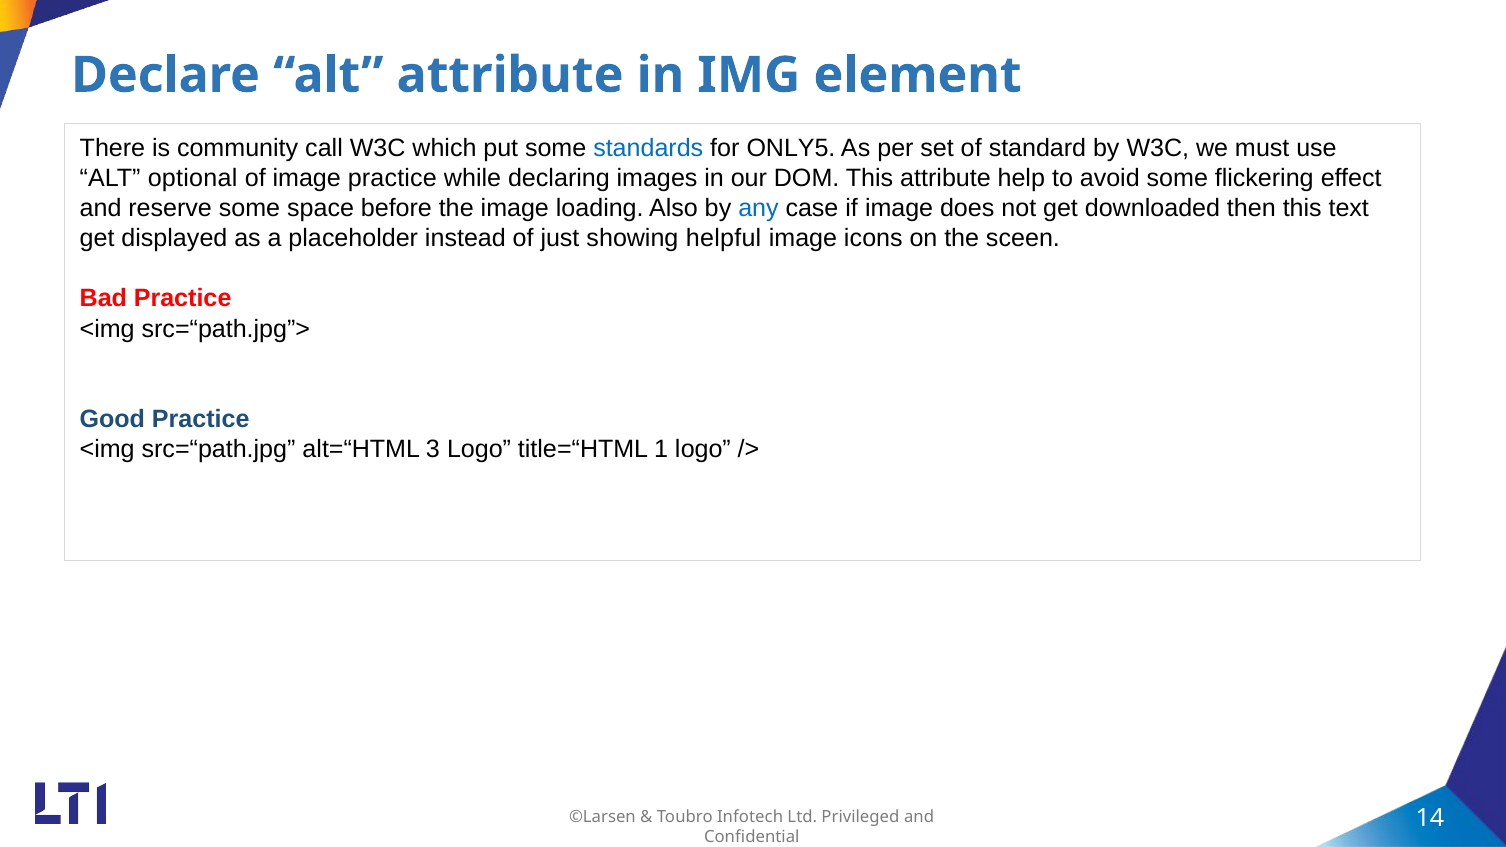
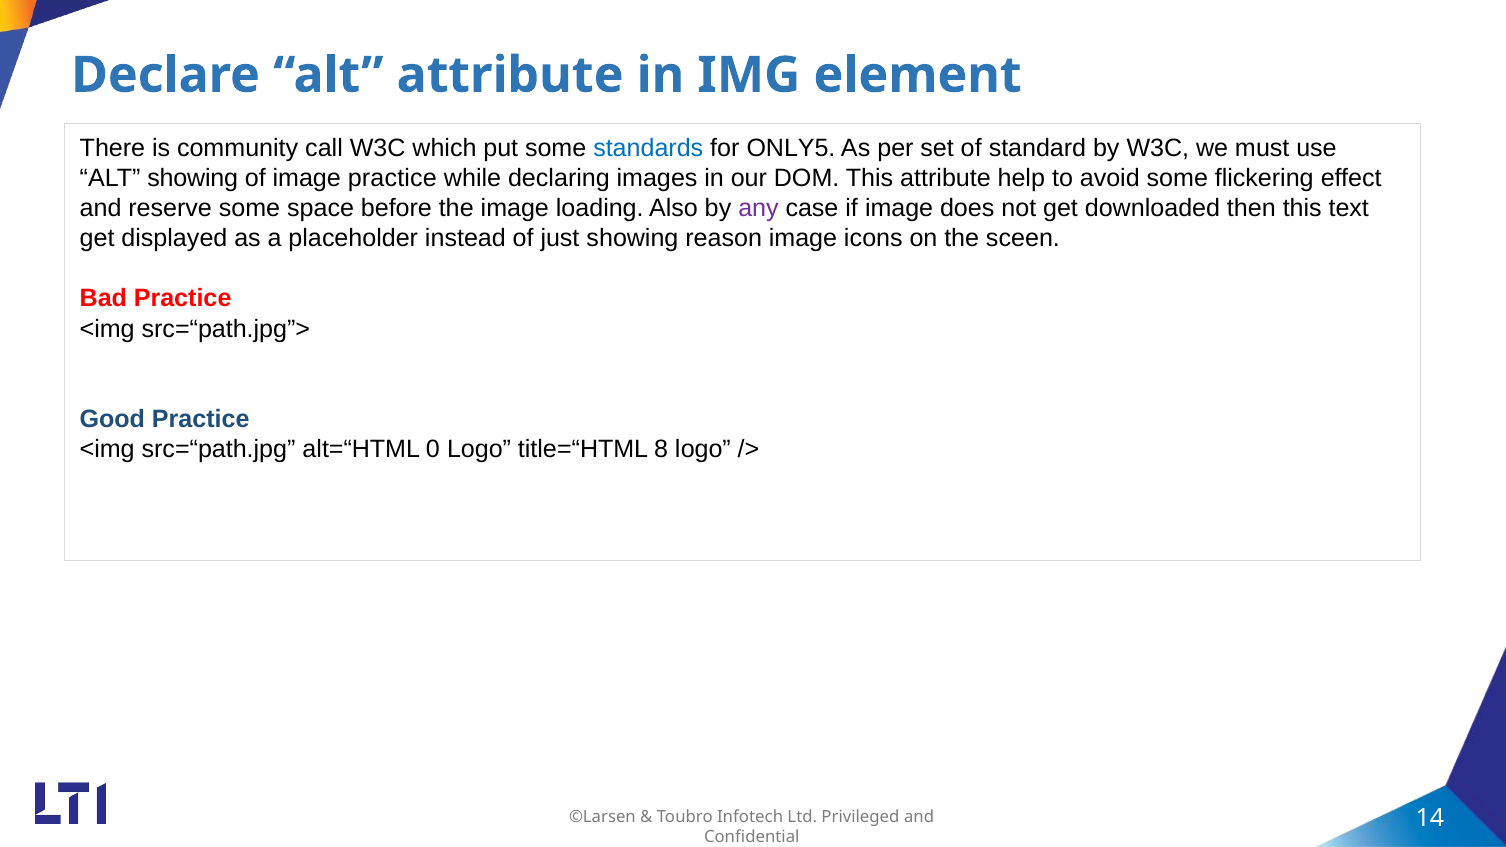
ALT optional: optional -> showing (193, 178)
any colour: blue -> purple (758, 208)
helpful: helpful -> reason (724, 238)
3: 3 -> 0 (433, 449)
1: 1 -> 8 (661, 449)
